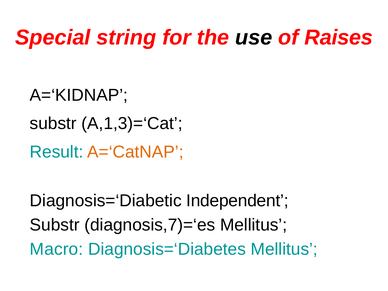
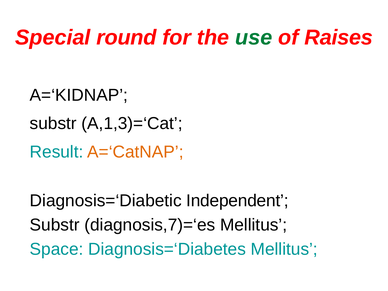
string: string -> round (126, 37)
use colour: black -> green (254, 37)
Macro: Macro -> Space (57, 249)
